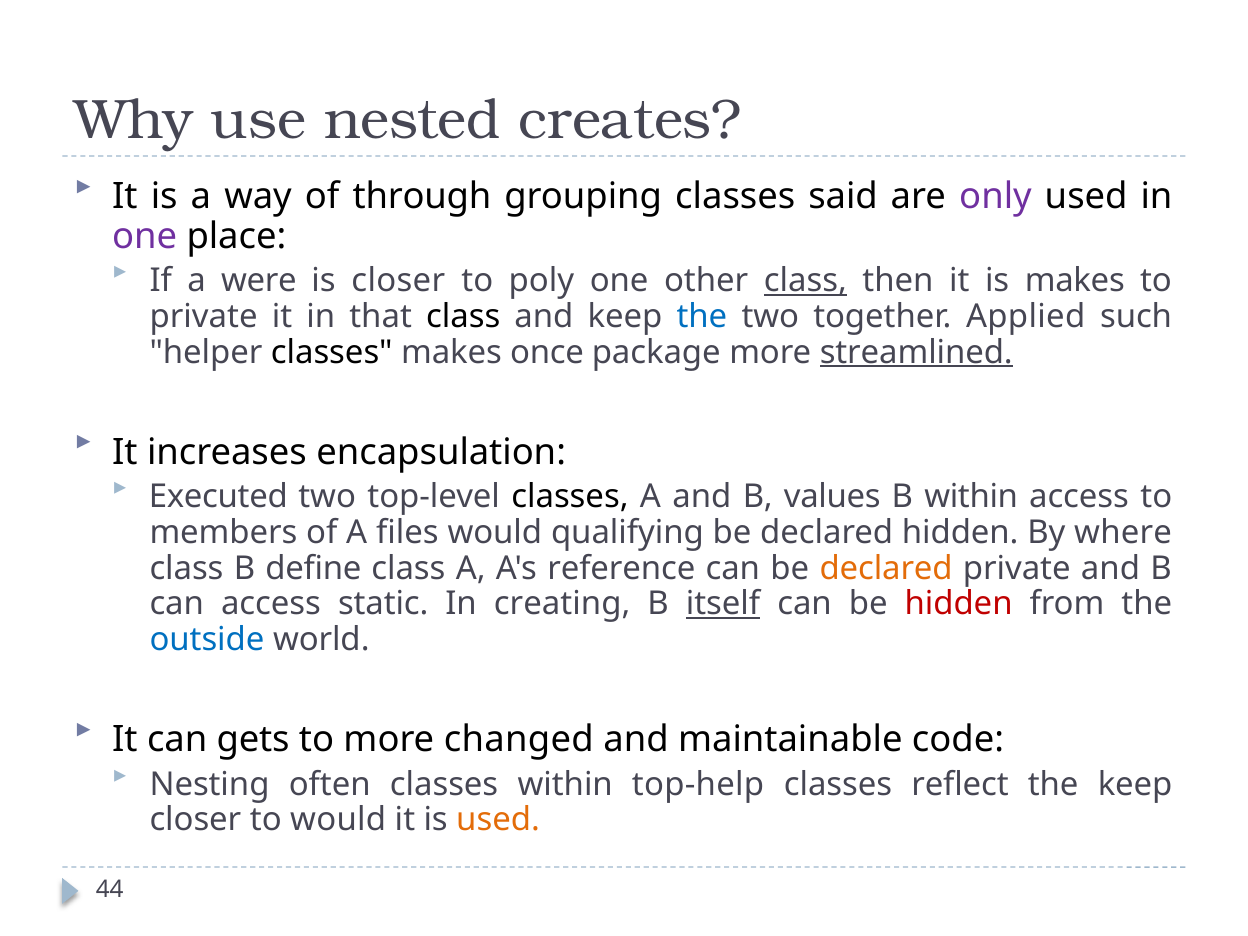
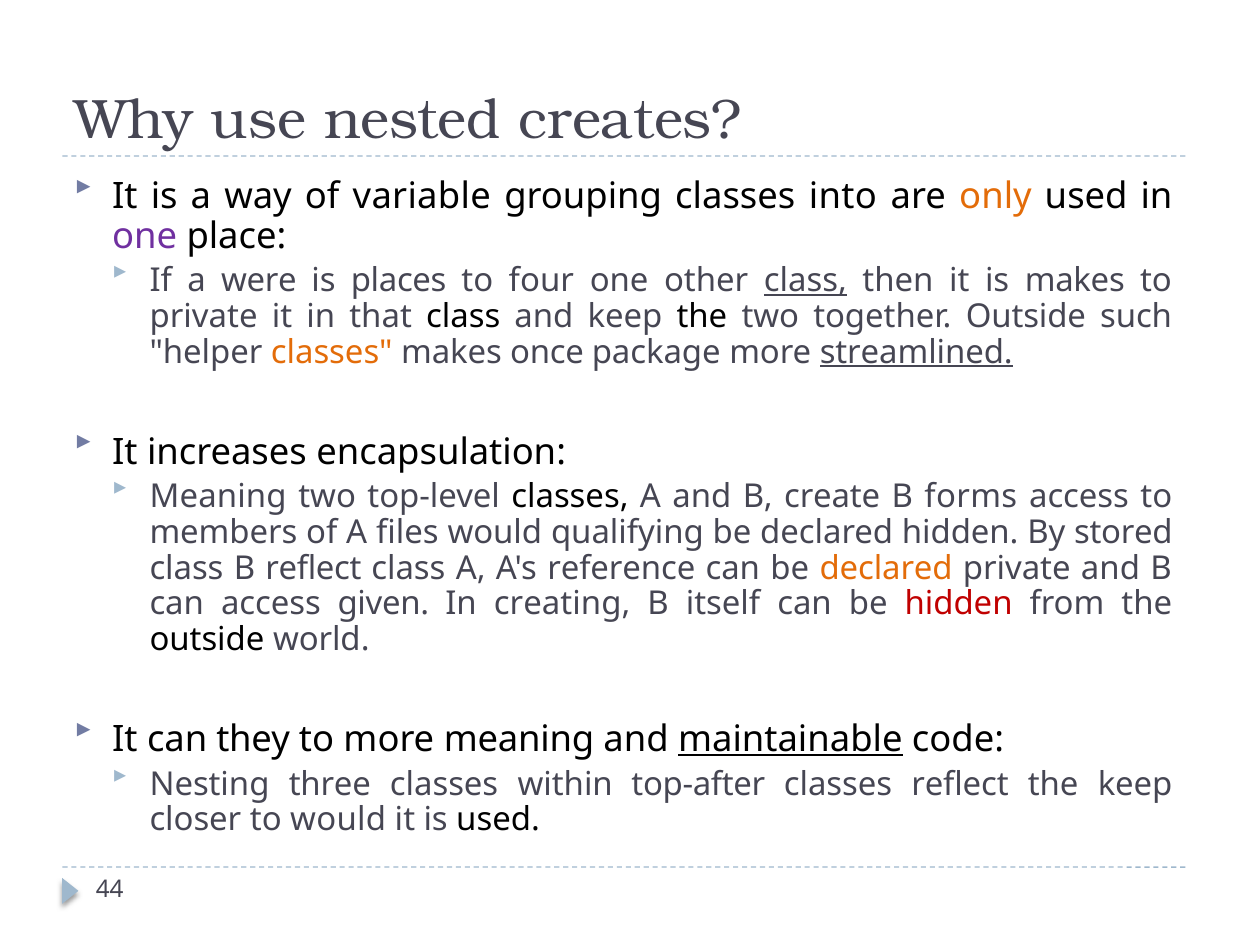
through: through -> variable (422, 197)
said: said -> into (843, 197)
only colour: purple -> orange (995, 197)
is closer: closer -> places (399, 281)
poly: poly -> four (541, 281)
the colour: blue -> black (702, 317)
together Applied: Applied -> Outside (1026, 317)
classes colour: black -> orange (332, 352)
Executed: Executed -> Meaning (218, 497)
values: values -> create (832, 497)
B within: within -> forms (971, 497)
where: where -> stored (1123, 533)
B define: define -> reflect (313, 568)
static: static -> given (383, 604)
itself underline: present -> none (723, 604)
outside colour: blue -> black (207, 639)
gets: gets -> they (253, 740)
more changed: changed -> meaning (519, 740)
maintainable underline: none -> present (790, 740)
often: often -> three (330, 784)
top-help: top-help -> top-after (698, 784)
used colour: orange -> black (498, 820)
